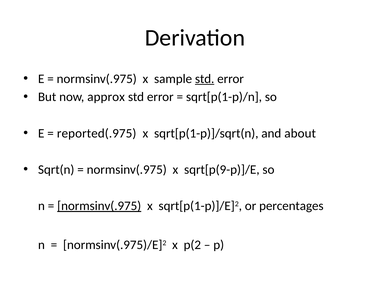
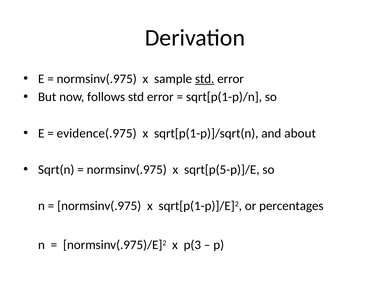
approx: approx -> follows (106, 97)
reported(.975: reported(.975 -> evidence(.975 (97, 133)
sqrt[p(9-p)]/E: sqrt[p(9-p)]/E -> sqrt[p(5-p)]/E (222, 170)
normsinv(.975 underline: present -> none (99, 206)
p(2: p(2 -> p(3 (192, 245)
